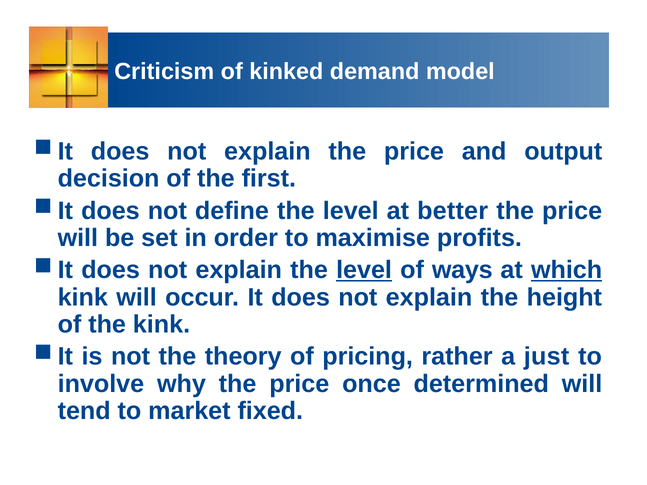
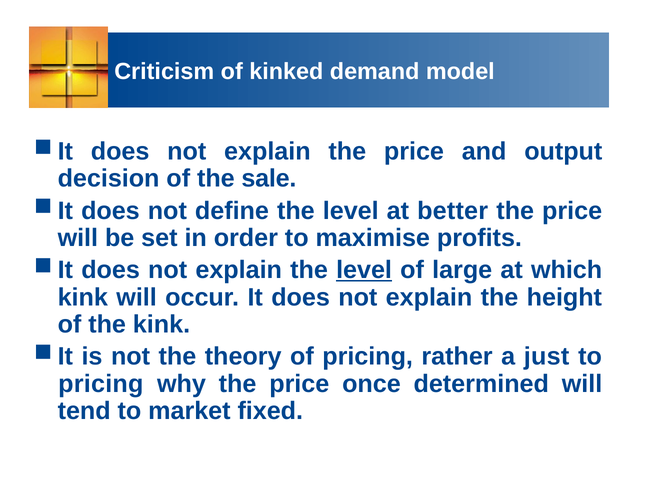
first: first -> sale (269, 179)
ways: ways -> large (462, 270)
which underline: present -> none (567, 270)
involve: involve -> pricing (101, 384)
